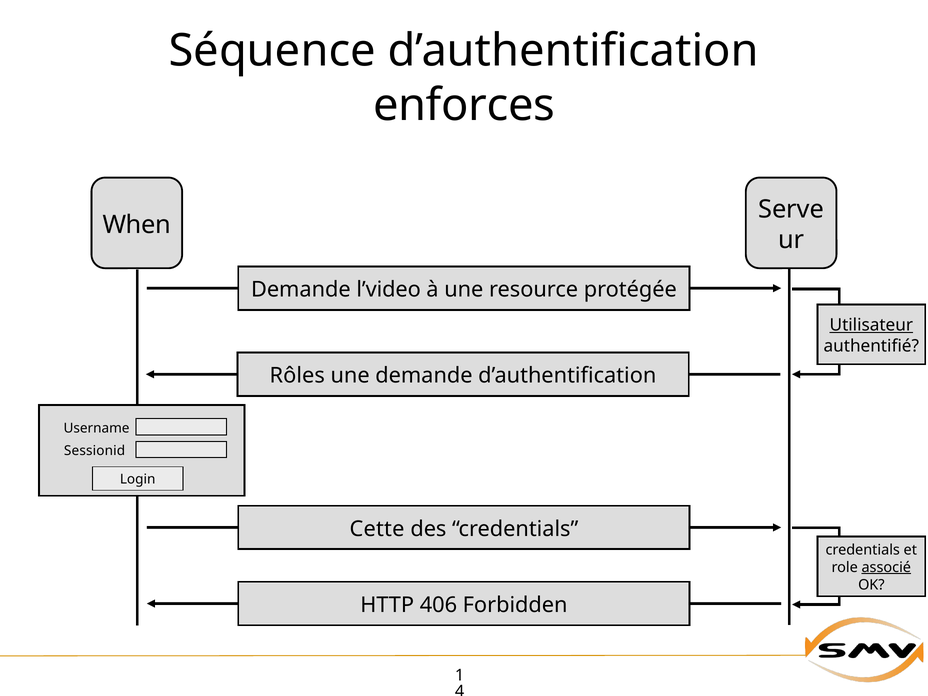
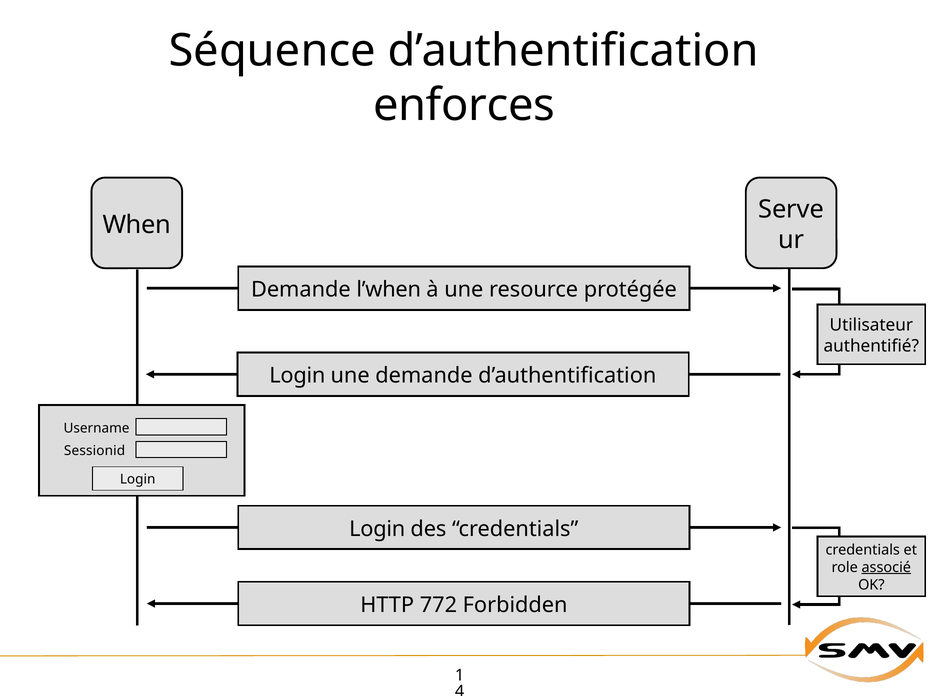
l’video: l’video -> l’when (389, 290)
Utilisateur underline: present -> none (871, 325)
Rôles: Rôles -> Login (297, 376)
Cette: Cette -> Login (377, 529)
406: 406 -> 772 (438, 605)
